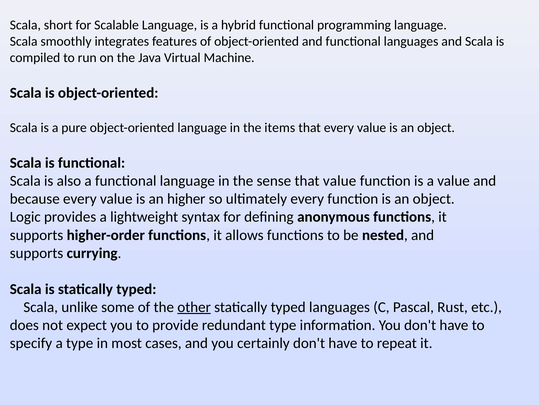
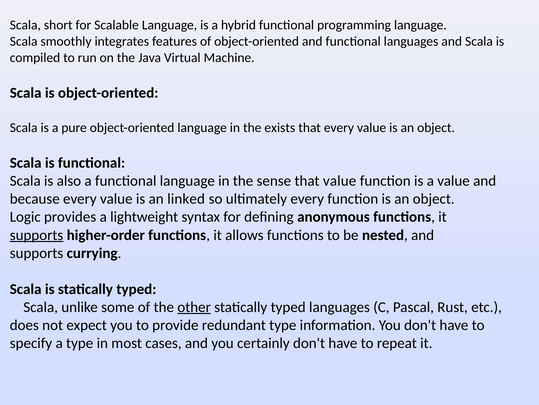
items: items -> exists (280, 128)
higher: higher -> linked (186, 199)
supports underline: none -> present (37, 235)
